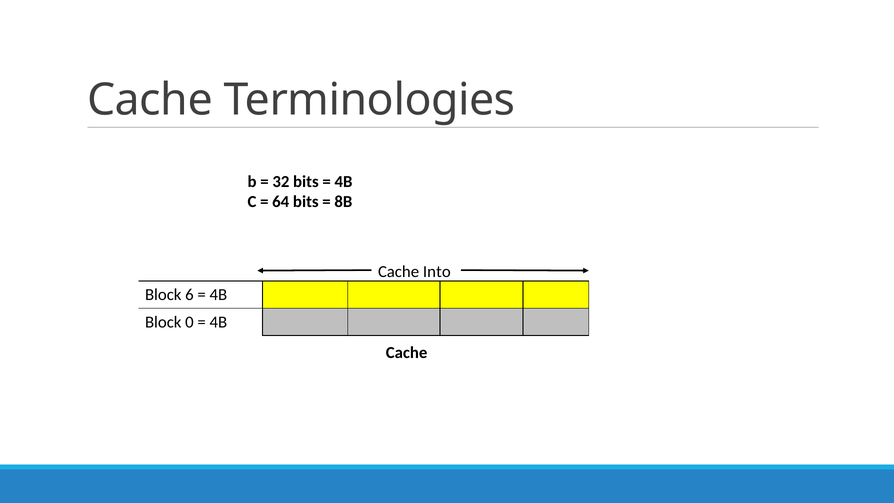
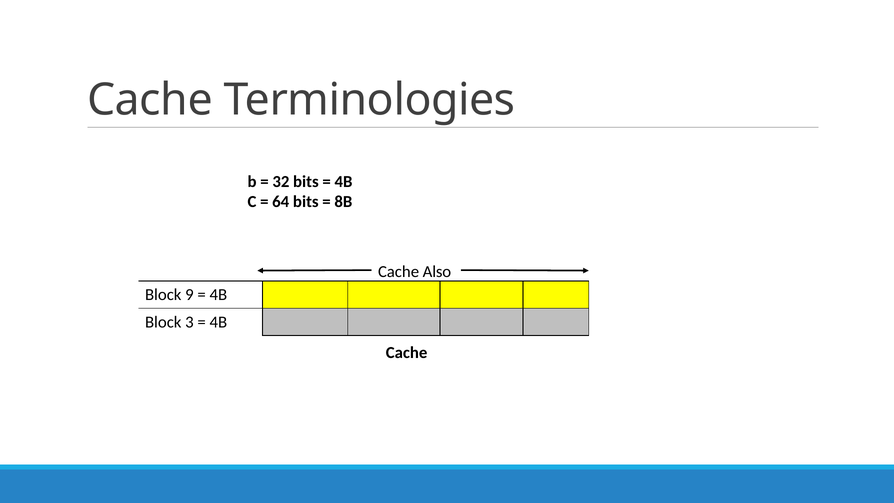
Into: Into -> Also (437, 271)
6: 6 -> 9 (189, 295)
0: 0 -> 3 (189, 322)
